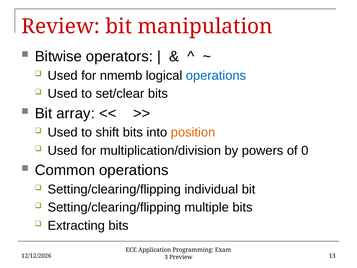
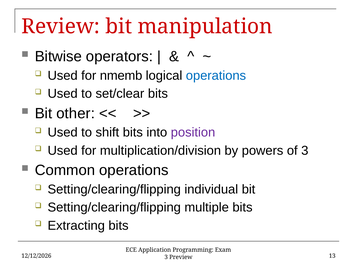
array: array -> other (76, 113)
position colour: orange -> purple (193, 132)
of 0: 0 -> 3 (305, 150)
